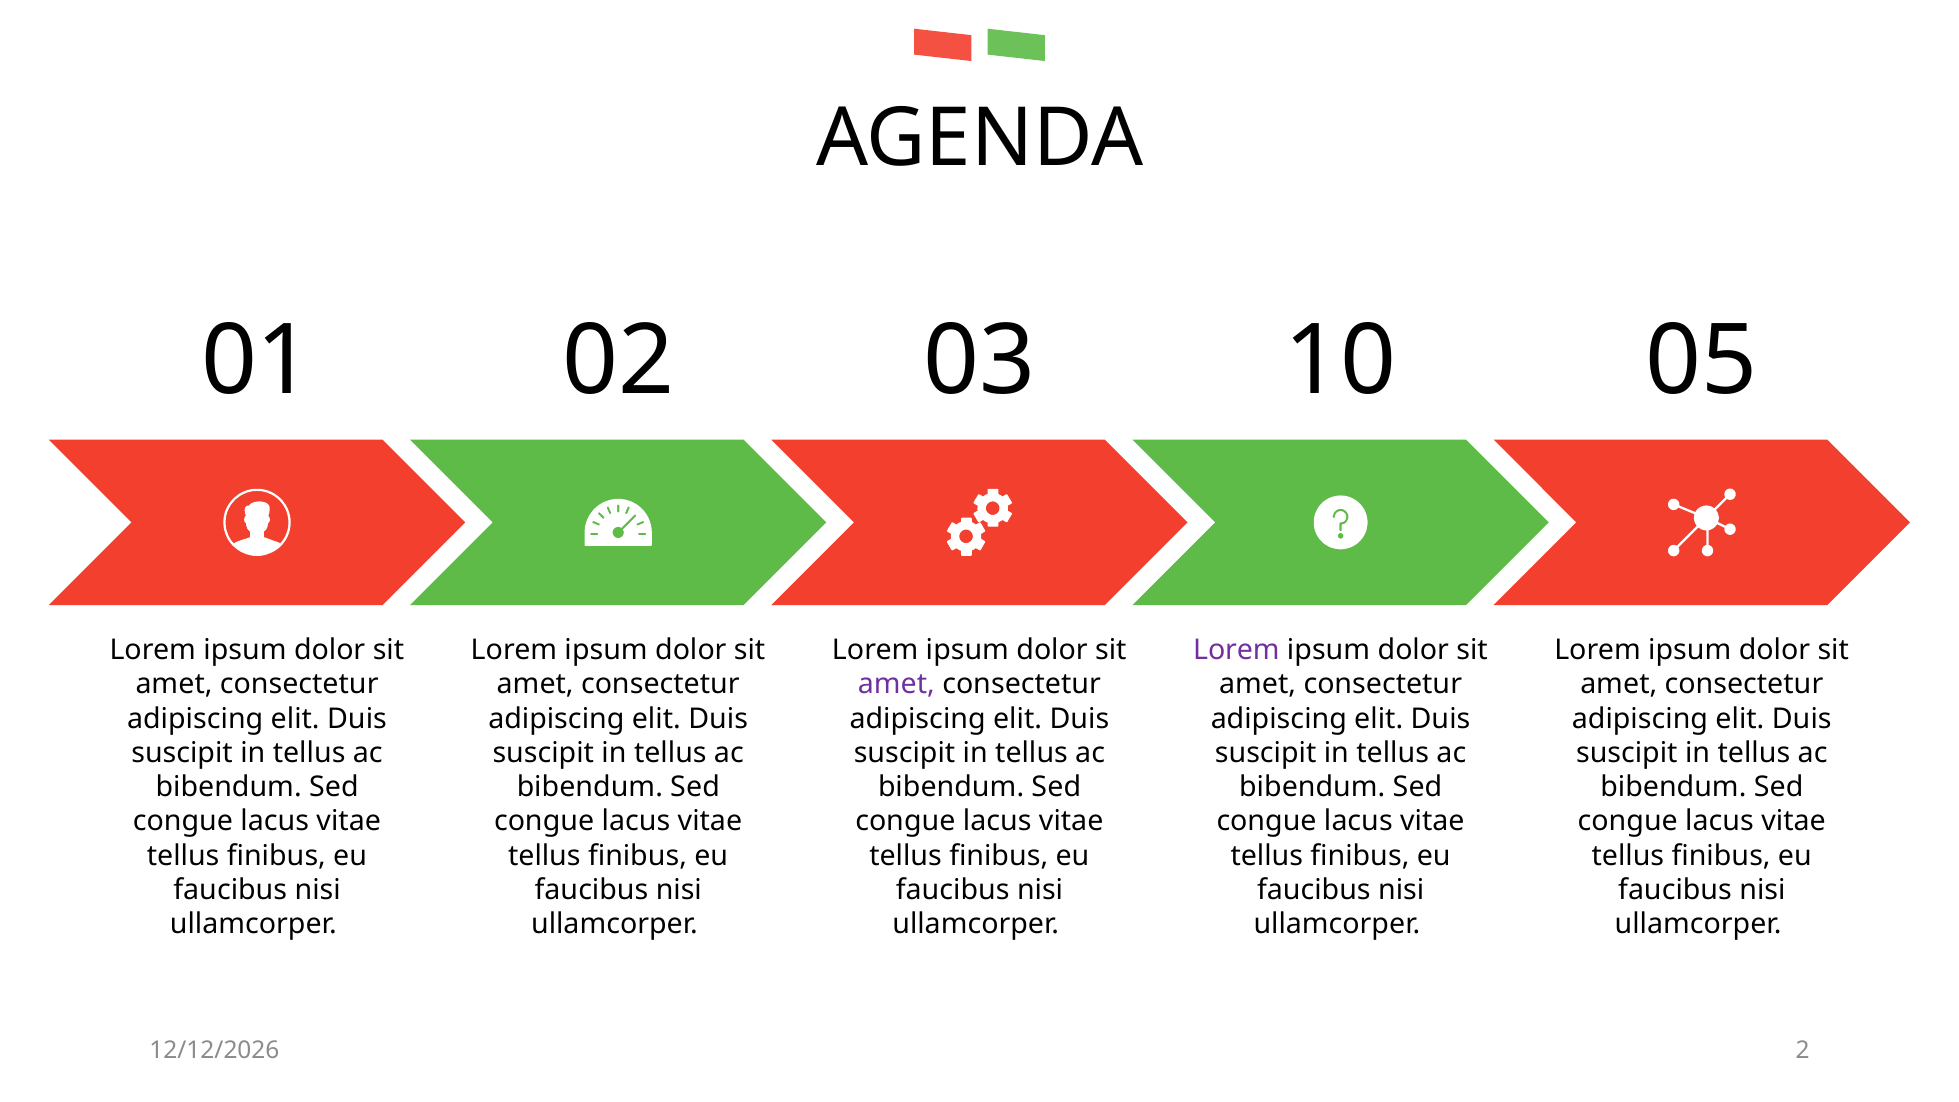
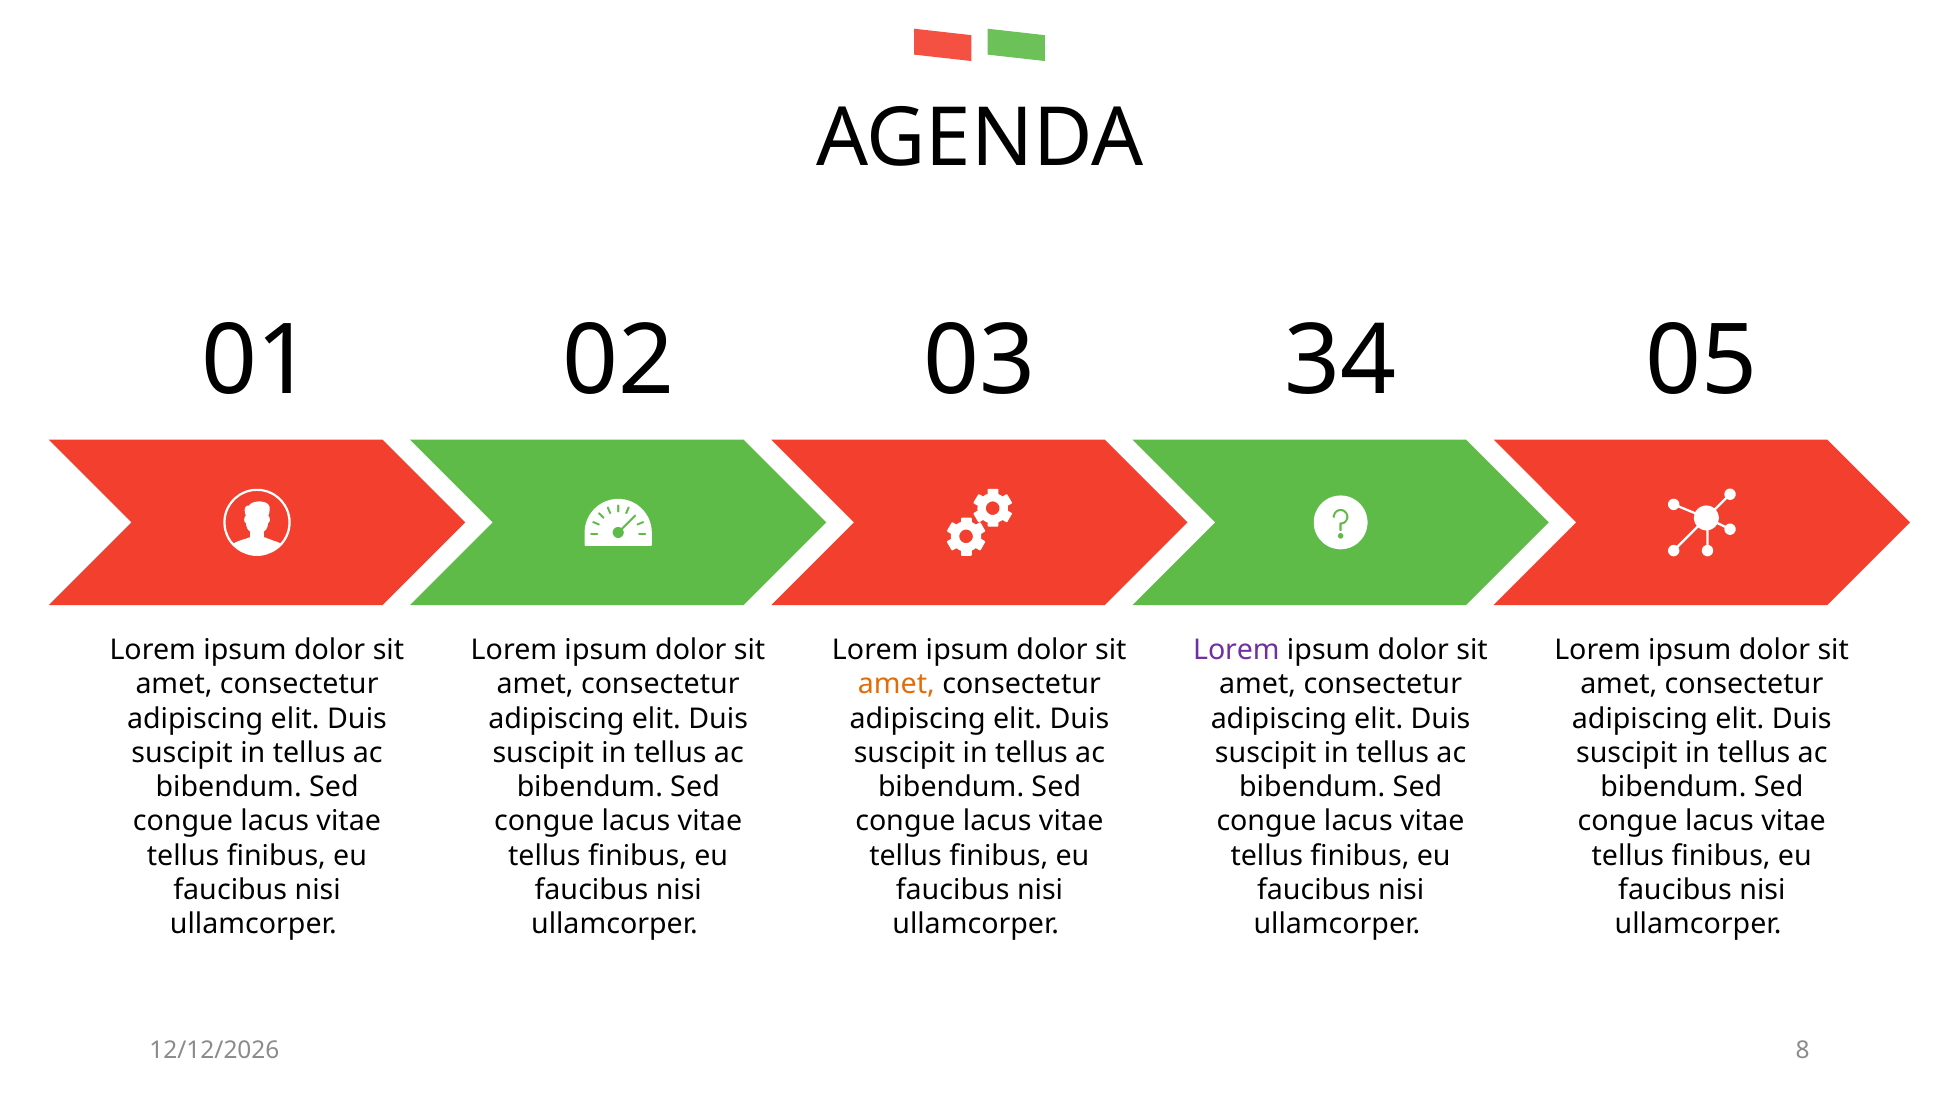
10: 10 -> 34 (1341, 361)
amet colour: purple -> orange (896, 684)
2: 2 -> 8 (1803, 1050)
